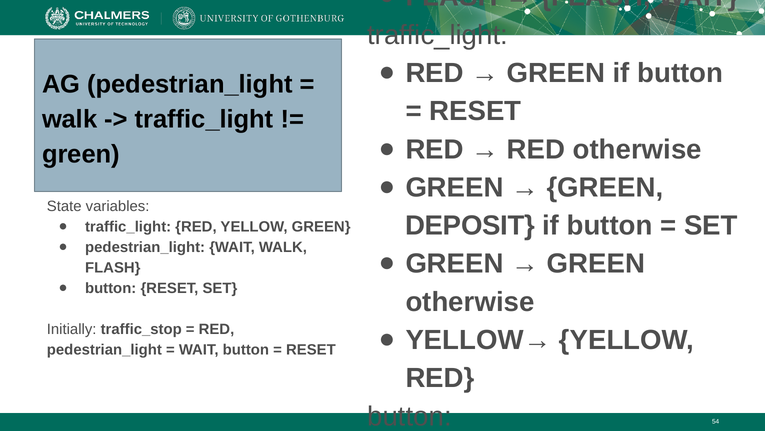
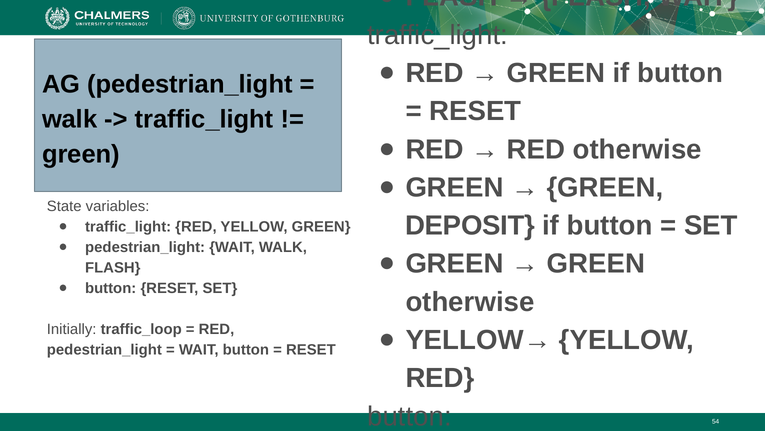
traffic_stop: traffic_stop -> traffic_loop (141, 329)
